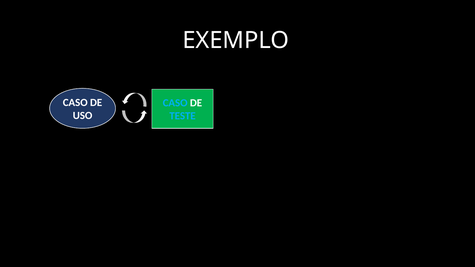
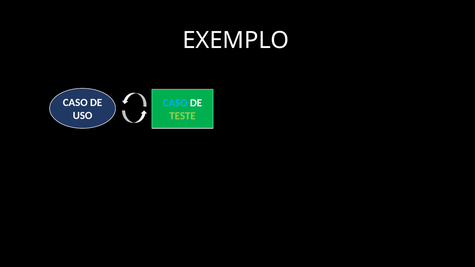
TESTE colour: light blue -> light green (182, 116)
